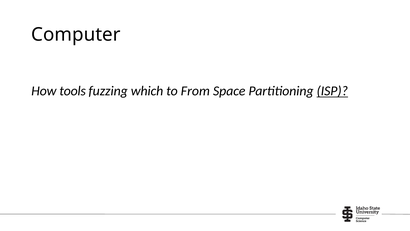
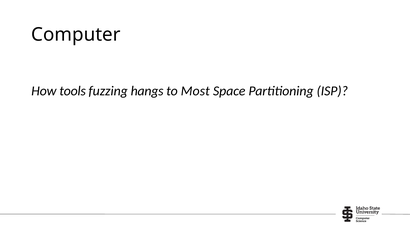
which: which -> hangs (147, 91)
From: From -> Most (195, 91)
ISP underline: present -> none (332, 91)
